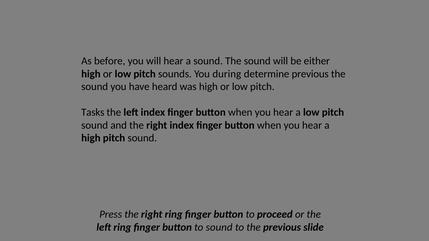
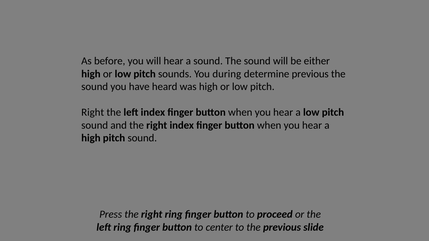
Tasks: Tasks -> Right (93, 113)
to sound: sound -> center (219, 227)
